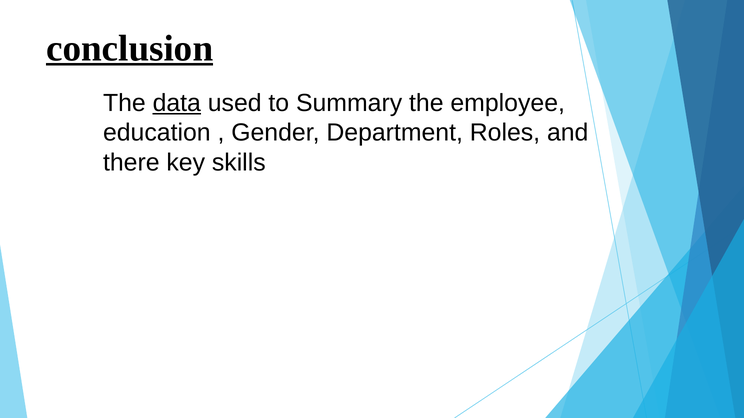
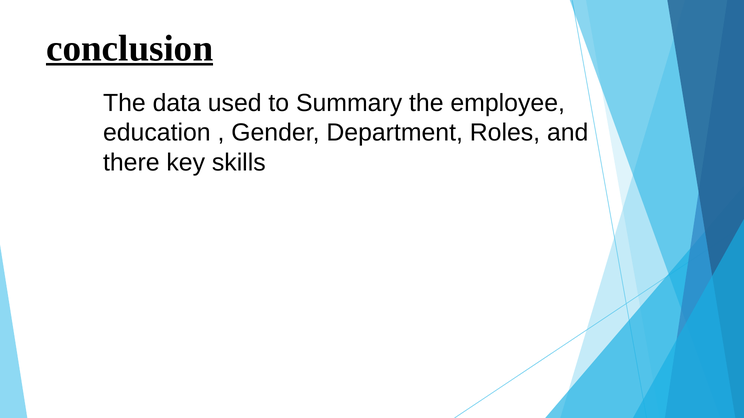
data underline: present -> none (177, 103)
